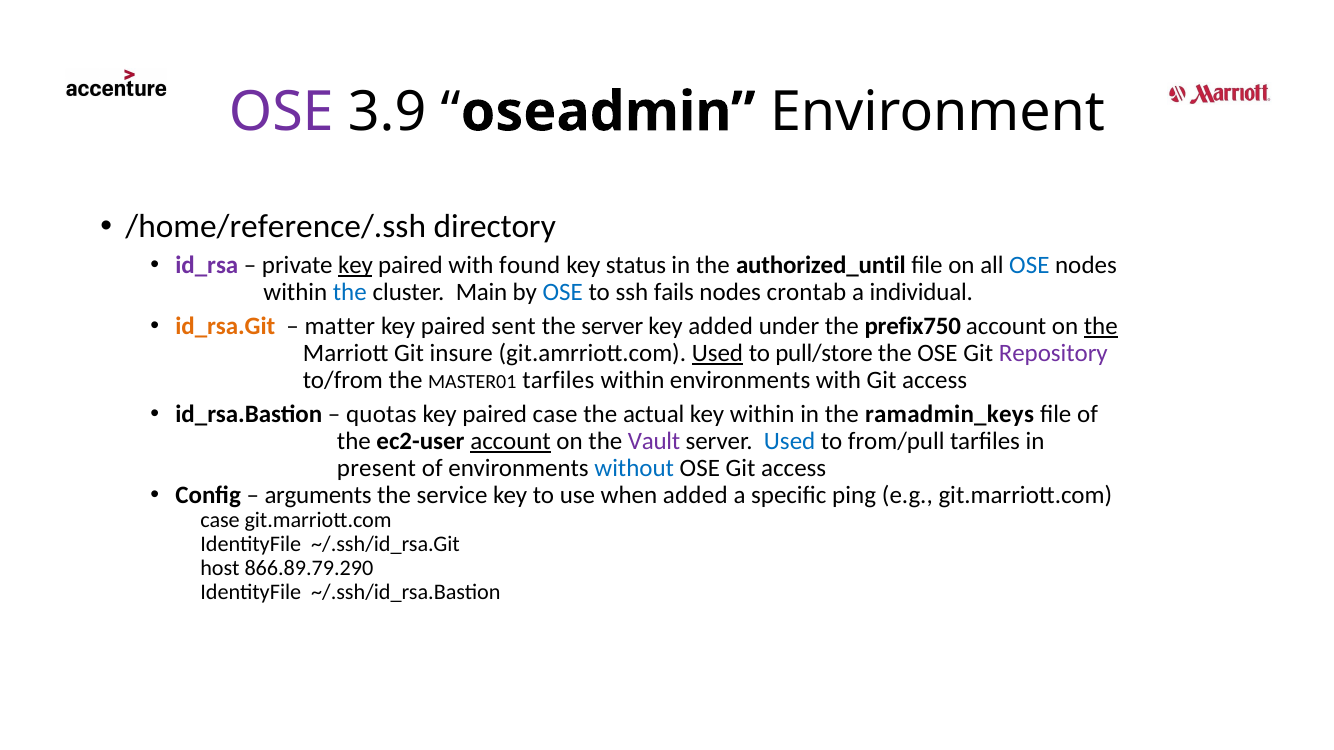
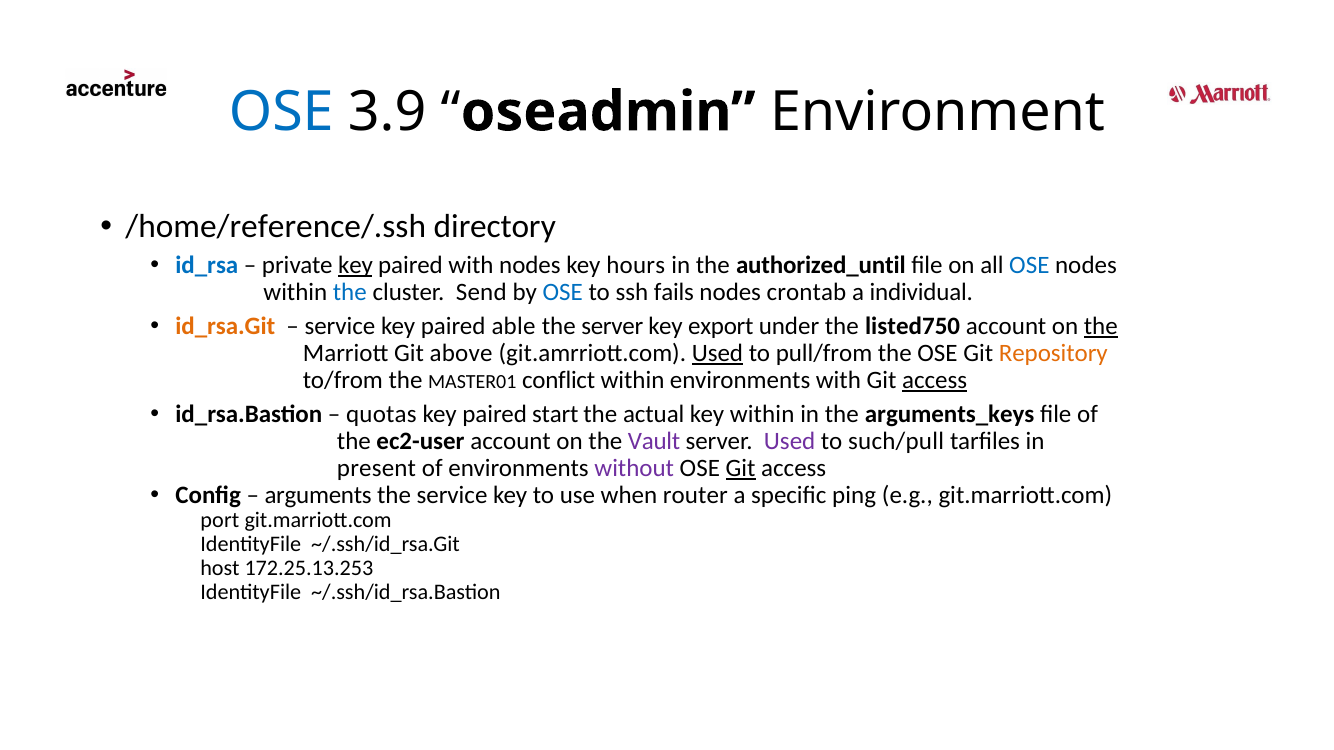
OSE colour: purple -> blue (281, 112)
id_rsa colour: purple -> blue (207, 265)
with found: found -> nodes (530, 265)
status: status -> hours (636, 265)
Main: Main -> Send (481, 292)
matter: matter -> service (340, 326)
sent: sent -> able (514, 326)
key added: added -> export (721, 326)
prefix750: prefix750 -> listed750 (913, 326)
insure: insure -> above (461, 353)
pull/store: pull/store -> pull/from (824, 353)
Repository colour: purple -> orange (1053, 353)
MASTER01 tarfiles: tarfiles -> conflict (559, 380)
access underline: none -> present (935, 380)
paired case: case -> start (555, 414)
ramadmin_keys: ramadmin_keys -> arguments_keys (950, 414)
account underline: present -> none (511, 441)
Used colour: blue -> purple (790, 441)
from/pull: from/pull -> such/pull (896, 441)
without colour: blue -> purple (634, 468)
Git underline: none -> present (741, 468)
when added: added -> router (695, 495)
case: case -> port (220, 521)
866.89.79.290: 866.89.79.290 -> 172.25.13.253 (309, 569)
